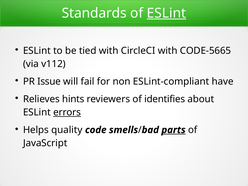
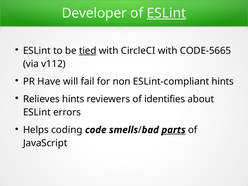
Standards: Standards -> Developer (94, 13)
tied underline: none -> present (88, 51)
Issue: Issue -> Have (49, 81)
ESLint-compliant have: have -> hints (223, 81)
errors underline: present -> none (67, 112)
quality: quality -> coding (67, 130)
